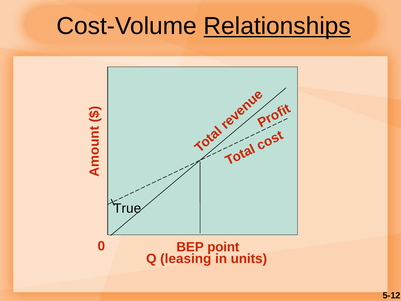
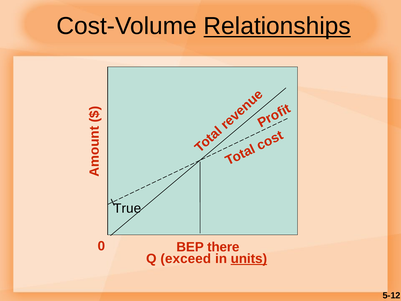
point: point -> there (223, 247)
leasing: leasing -> exceed (186, 259)
units underline: none -> present (249, 259)
